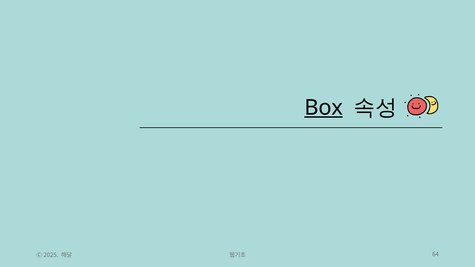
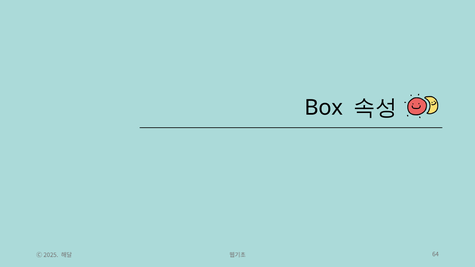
Box underline: present -> none (324, 108)
